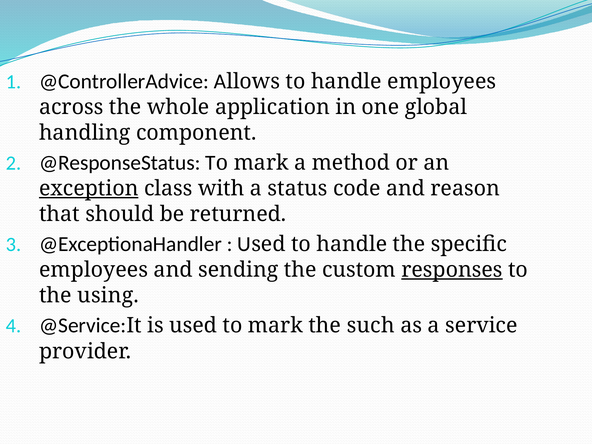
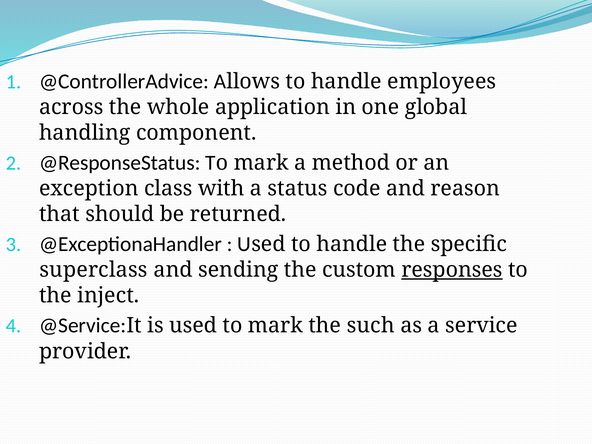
exception underline: present -> none (89, 189)
employees: employees -> superclass (94, 270)
using: using -> inject (108, 296)
